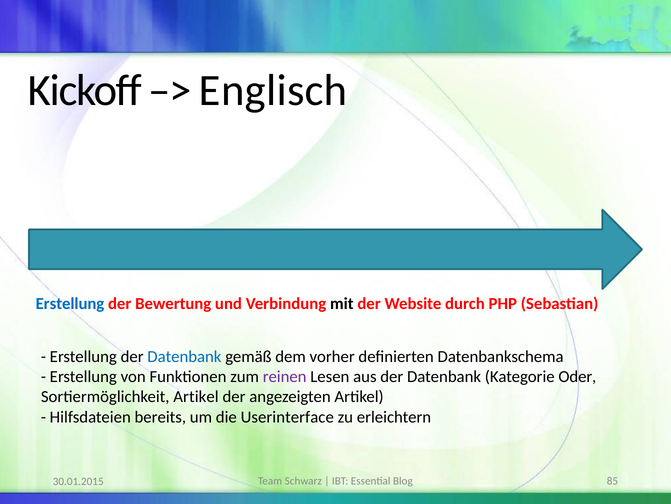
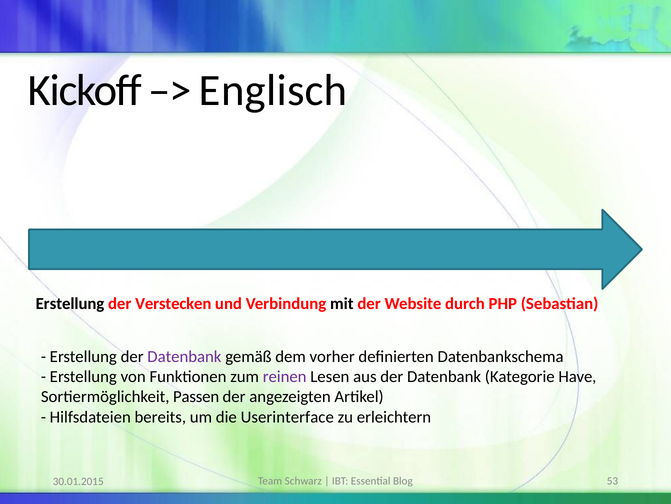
Erstellung colour: blue -> black (70, 303)
Bewertung: Bewertung -> Verstecken (173, 303)
Datenbank colour: blue -> purple (184, 356)
Oder: Oder -> Have (577, 376)
Sortiermöglichkeit Artikel: Artikel -> Passen (196, 396)
85: 85 -> 53 (612, 480)
